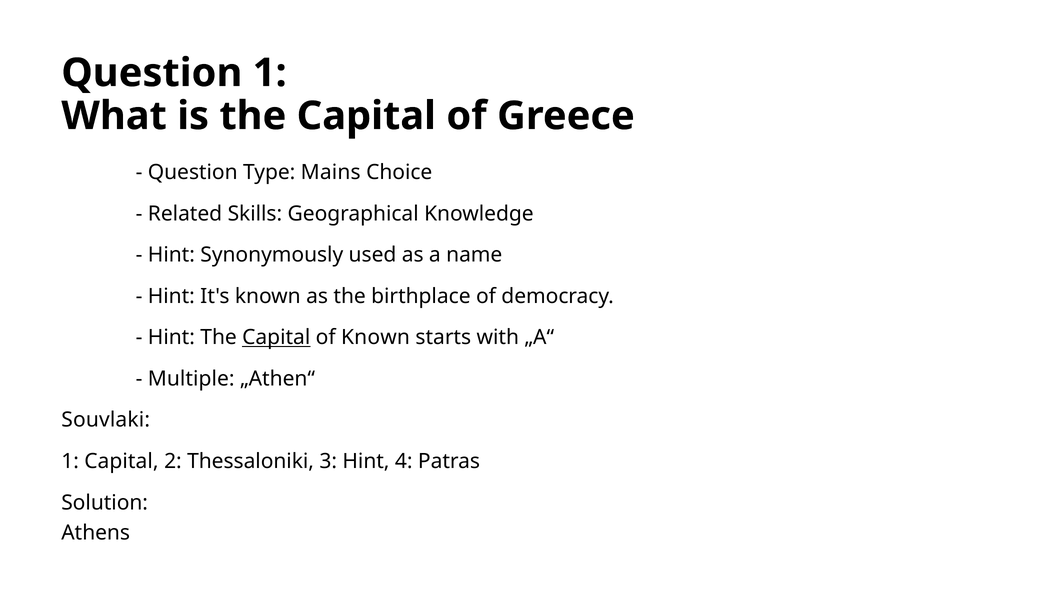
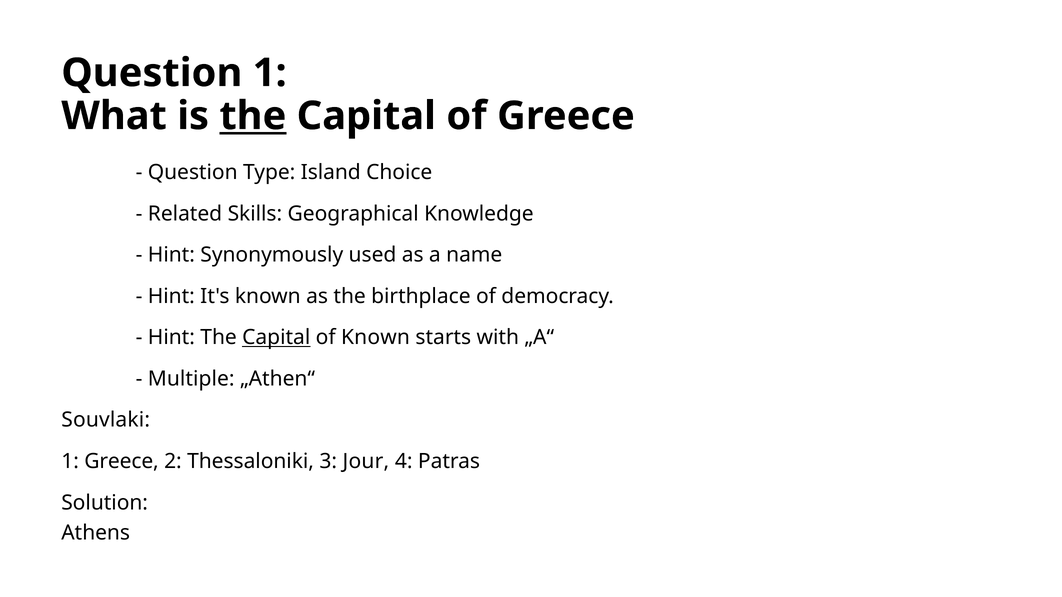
the underline: none -> present (253, 116)
Mains: Mains -> Island (331, 172)
1 Capital: Capital -> Greece (122, 462)
3 Hint: Hint -> Jour (366, 462)
